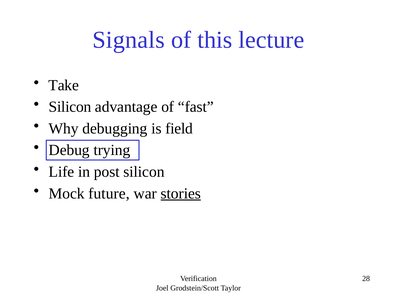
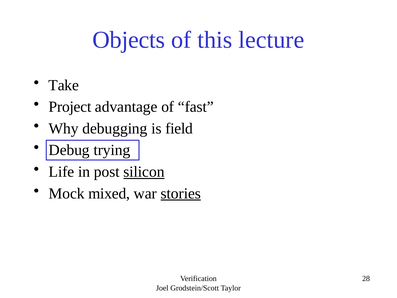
Signals: Signals -> Objects (129, 40)
Silicon: Silicon -> Project (70, 107)
silicon underline: none -> present (144, 172)
future: future -> mixed (109, 193)
